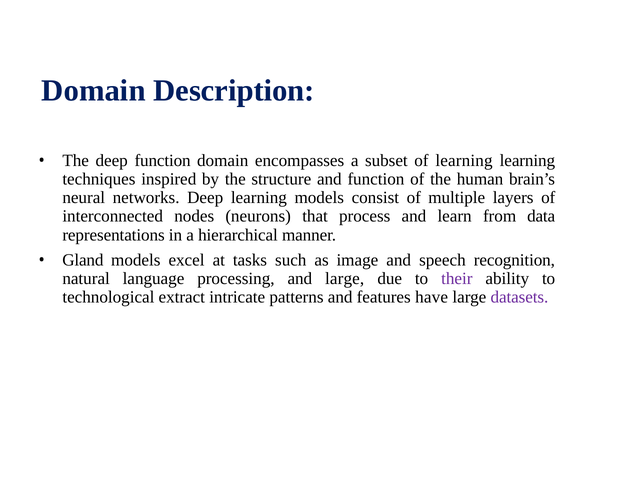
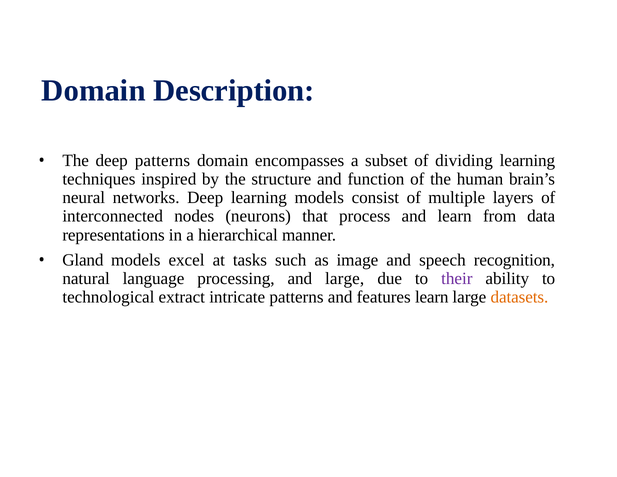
deep function: function -> patterns (162, 161)
of learning: learning -> dividing (464, 161)
features have: have -> learn (432, 297)
datasets colour: purple -> orange (519, 297)
